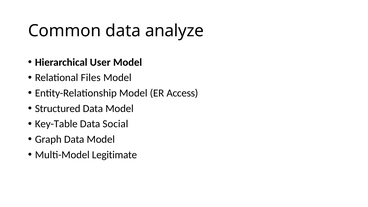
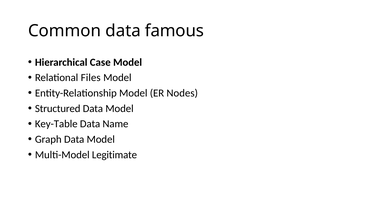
analyze: analyze -> famous (174, 31)
User: User -> Case (100, 62)
Access: Access -> Nodes (182, 93)
Social: Social -> Name (115, 124)
